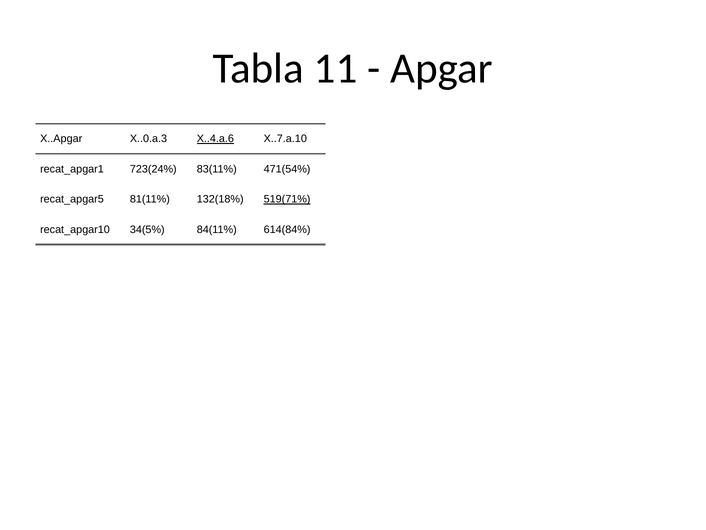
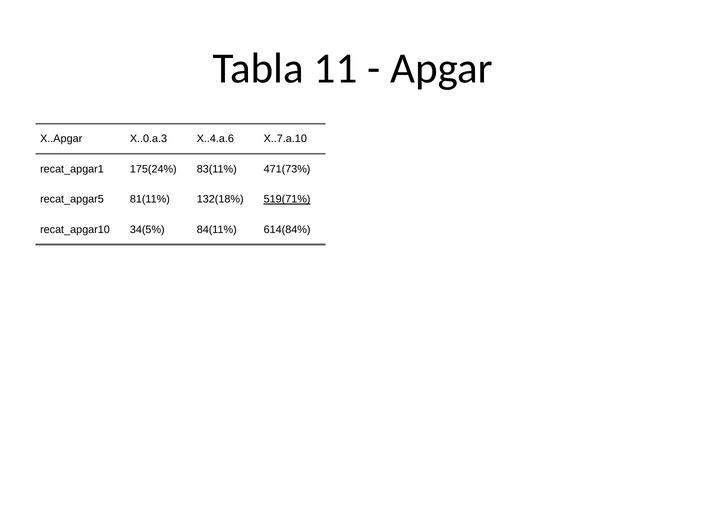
X..4.a.6 underline: present -> none (215, 139)
723(24%: 723(24% -> 175(24% (153, 169)
471(54%: 471(54% -> 471(73% (287, 169)
